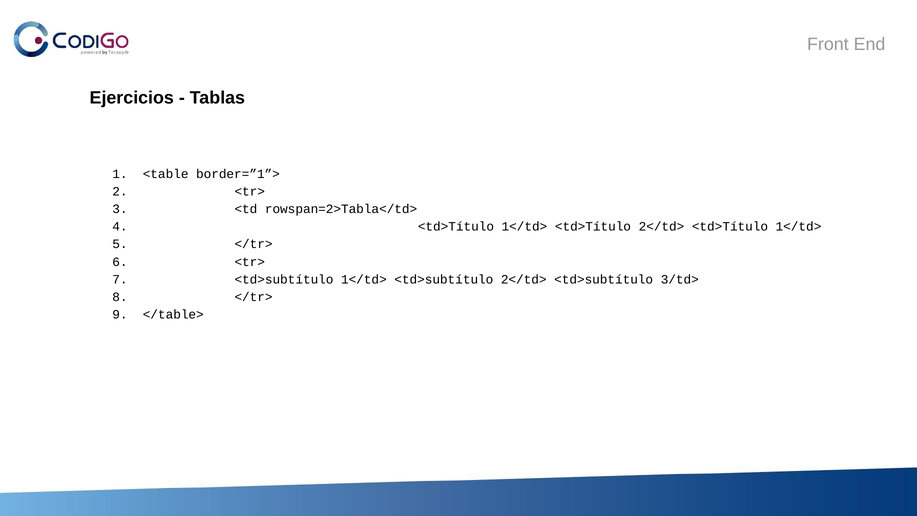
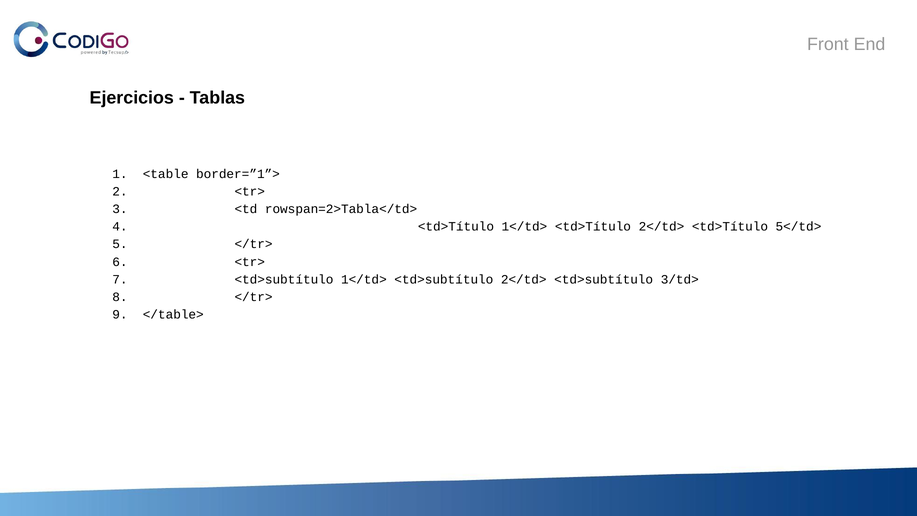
2</td> <td>Título 1</td>: 1</td> -> 5</td> (798, 227)
